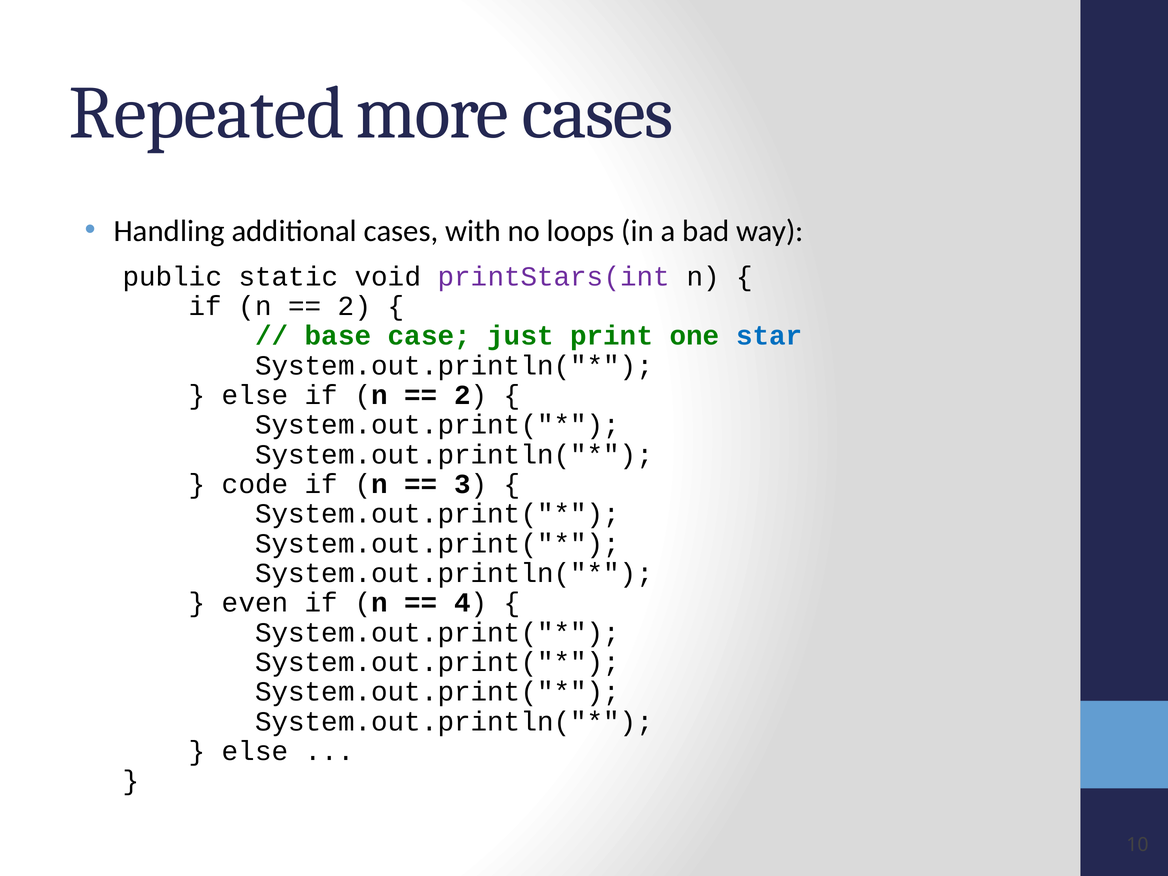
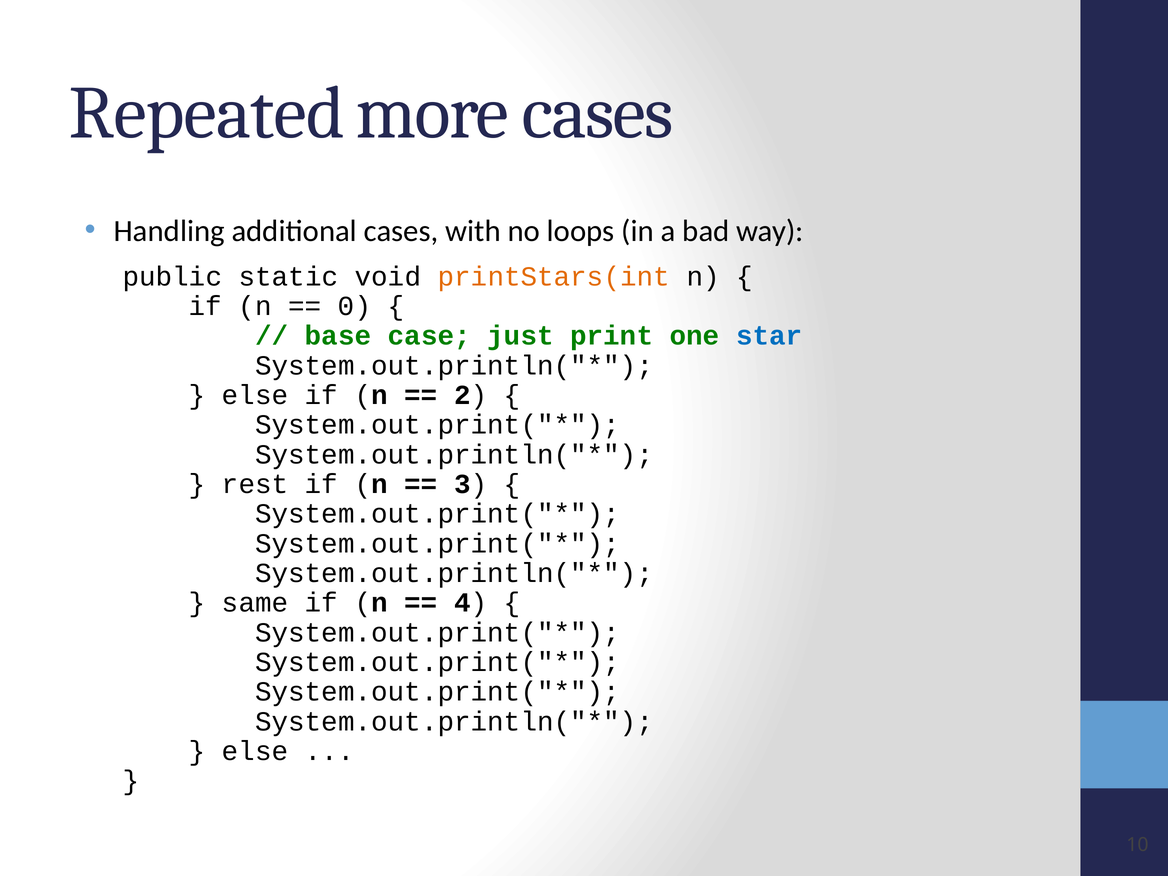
printStars(int colour: purple -> orange (554, 277)
2: 2 -> 0 (355, 306)
code: code -> rest (255, 484)
even: even -> same (255, 603)
